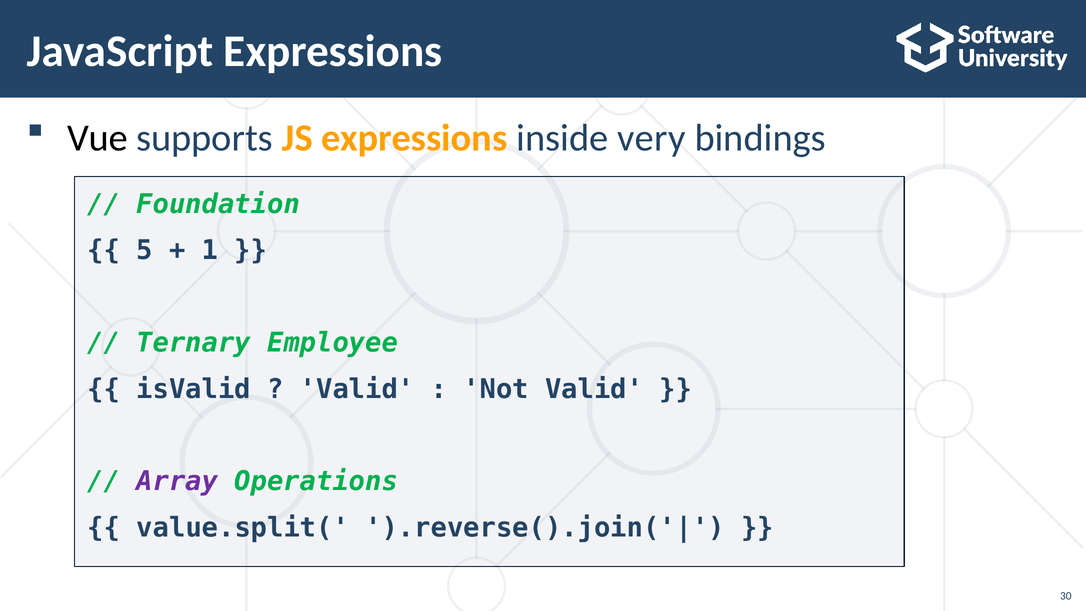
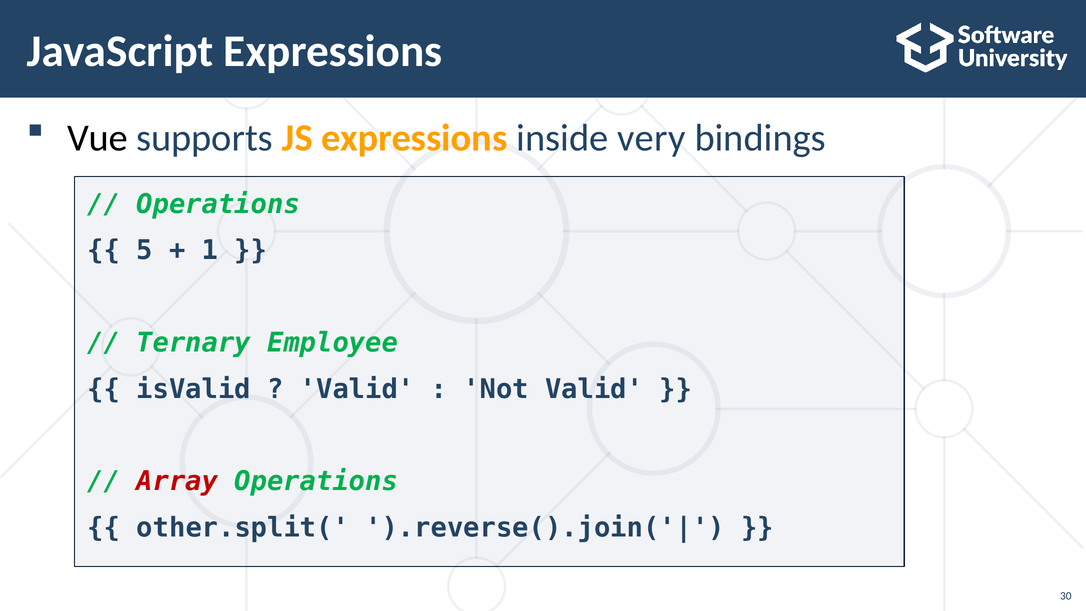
Foundation: Foundation -> Operations (218, 204)
Array colour: purple -> red (177, 481)
value.split(: value.split( -> other.split( (243, 528)
